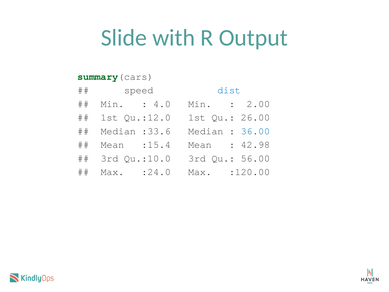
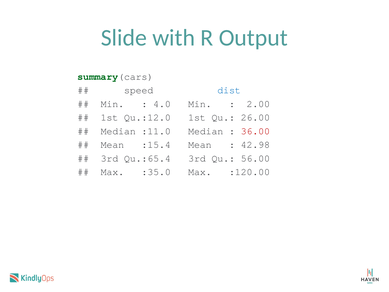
:33.6: :33.6 -> :11.0 (156, 131)
36.00 colour: blue -> red (255, 131)
Qu.:10.0: Qu.:10.0 -> Qu.:65.4 (147, 158)
:24.0: :24.0 -> :35.0 (156, 172)
